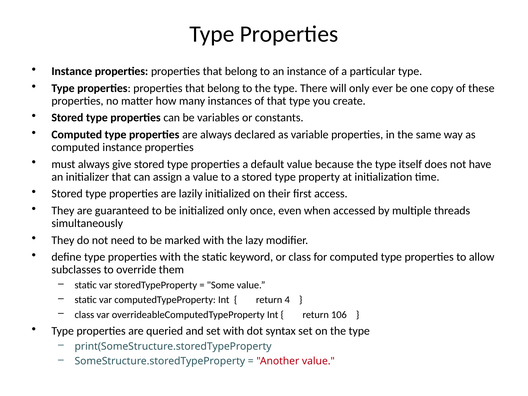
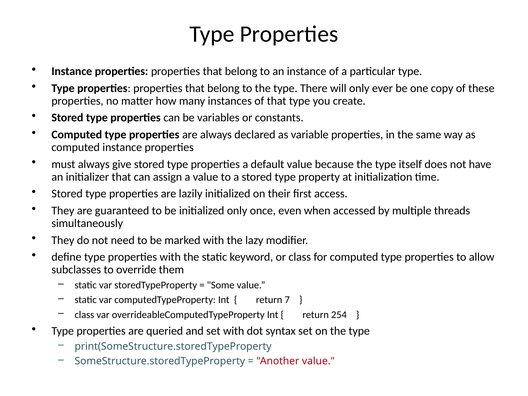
4: 4 -> 7 (287, 300)
106: 106 -> 254 (339, 315)
